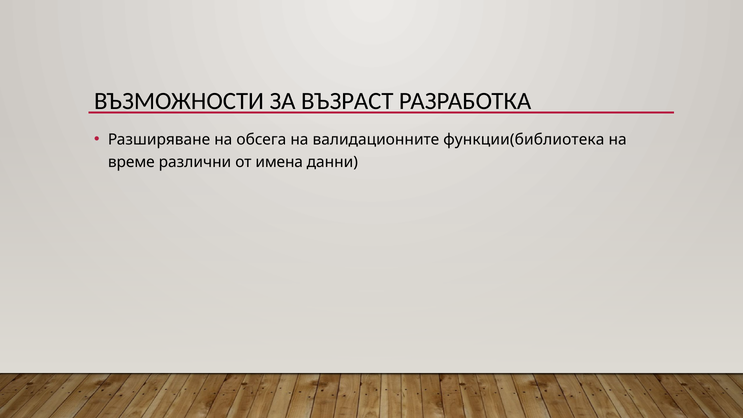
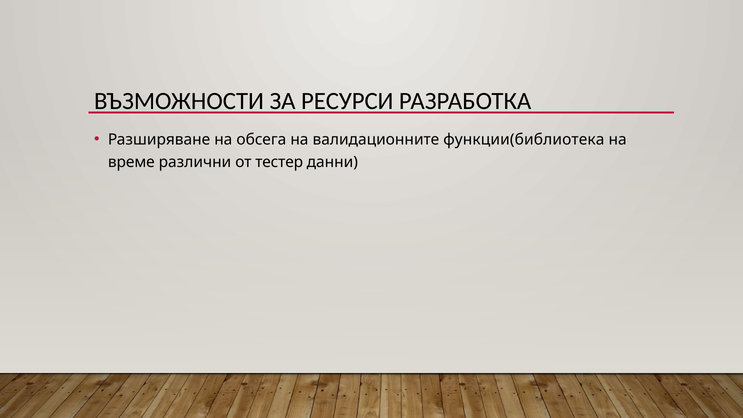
ВЪЗРАСТ: ВЪЗРАСТ -> РЕСУРСИ (347, 101)
имена: имена -> тестер (279, 162)
